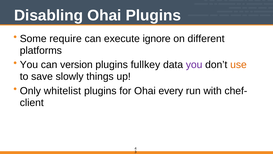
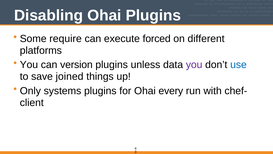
ignore: ignore -> forced (157, 39)
fullkey: fullkey -> unless (145, 65)
use colour: orange -> blue (238, 65)
slowly: slowly -> joined (70, 76)
whitelist: whitelist -> systems (62, 91)
